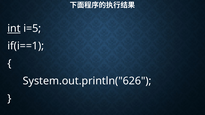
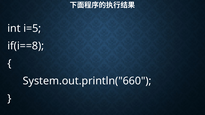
int underline: present -> none (14, 29)
if(i==1: if(i==1 -> if(i==8 (26, 46)
System.out.println("626: System.out.println("626 -> System.out.println("660 (87, 81)
